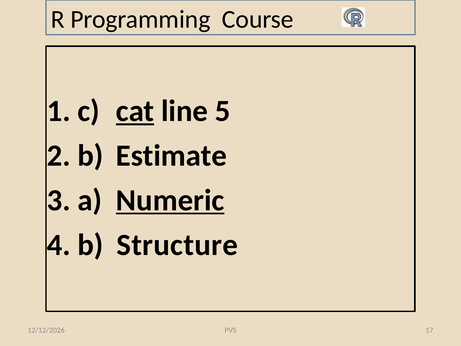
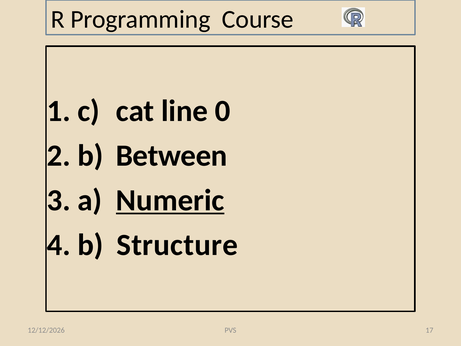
cat underline: present -> none (135, 111)
5: 5 -> 0 (223, 111)
Estimate: Estimate -> Between (172, 156)
